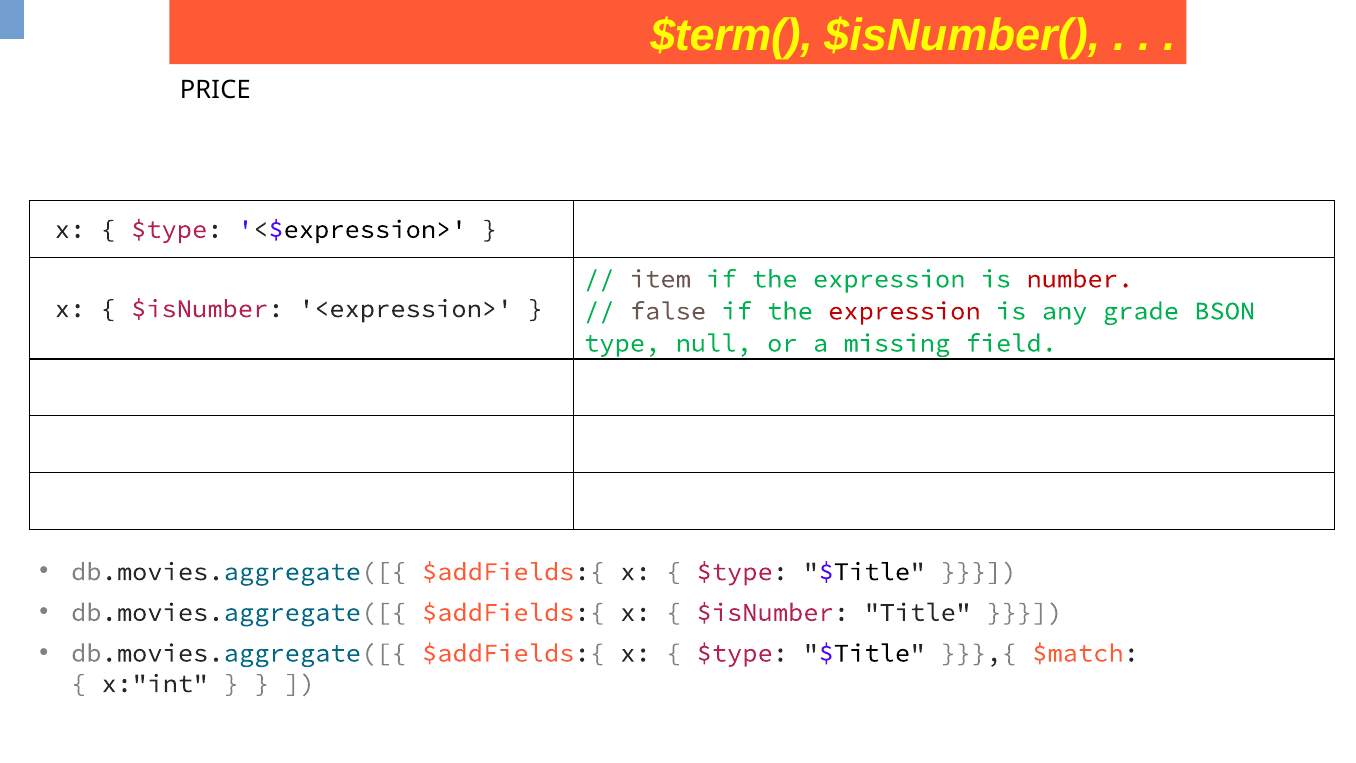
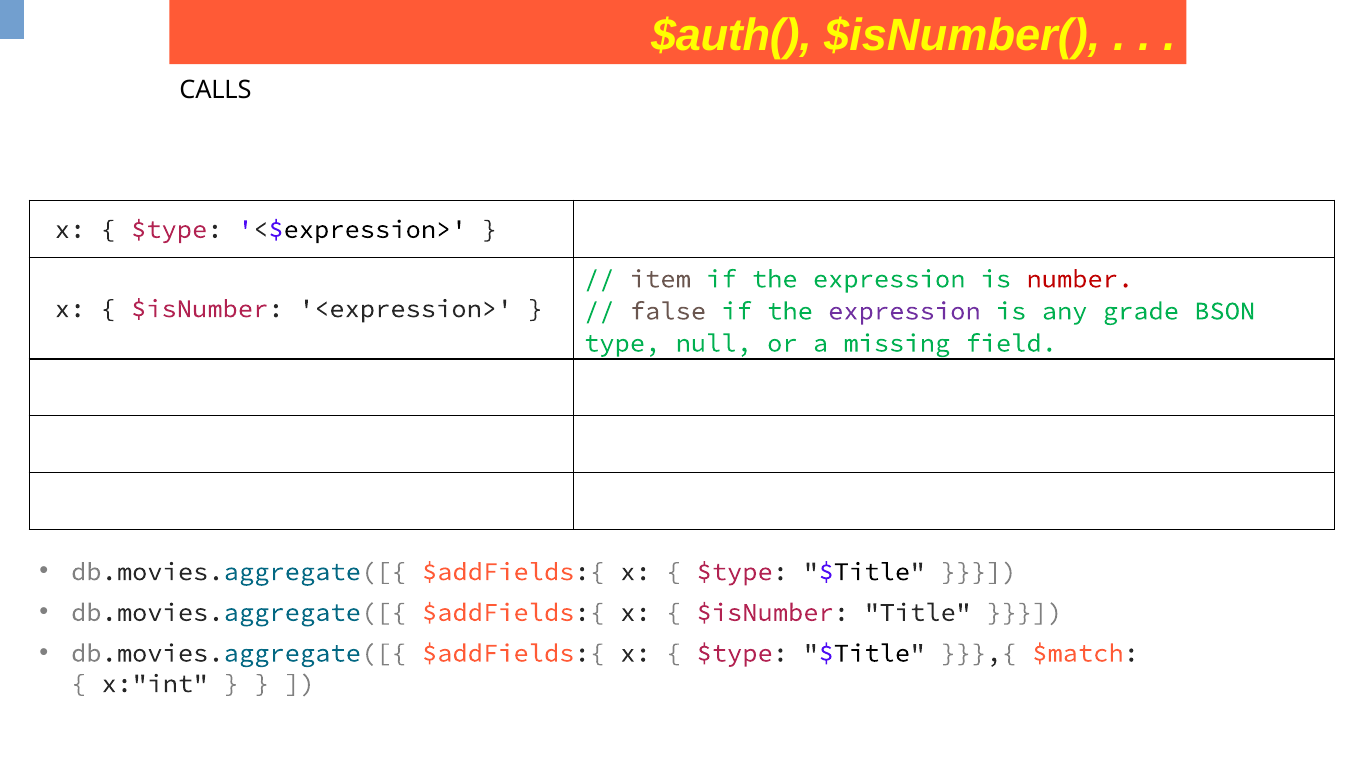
$term(: $term( -> $auth( (732, 35)
PRICE: PRICE -> CALLS (216, 90)
expression colour: red -> purple (904, 311)
